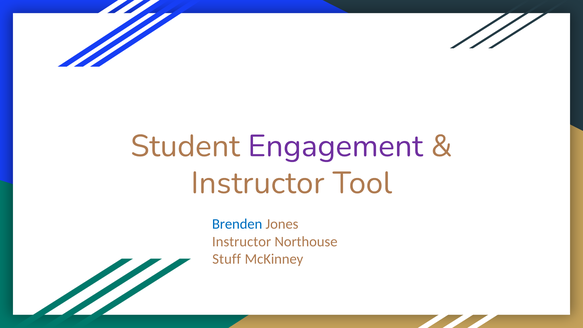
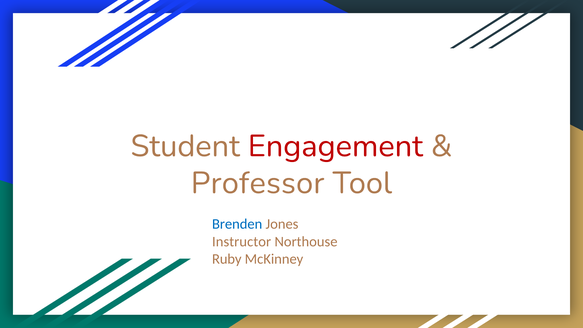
Engagement colour: purple -> red (335, 146)
Instructor: Instructor -> Professor (258, 183)
Stuff: Stuff -> Ruby (227, 259)
